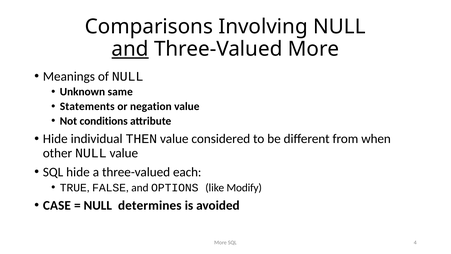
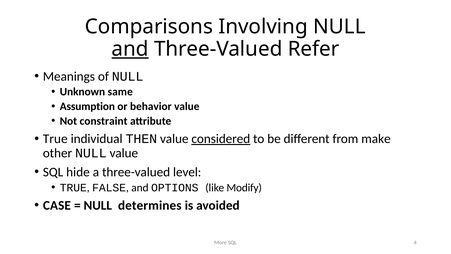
Three-Valued More: More -> Refer (314, 49)
Statements: Statements -> Assumption (87, 106)
negation: negation -> behavior (151, 106)
conditions: conditions -> constraint (104, 121)
Hide: Hide -> True (55, 139)
considered underline: none -> present (221, 139)
when: when -> make (376, 139)
each: each -> level (187, 172)
